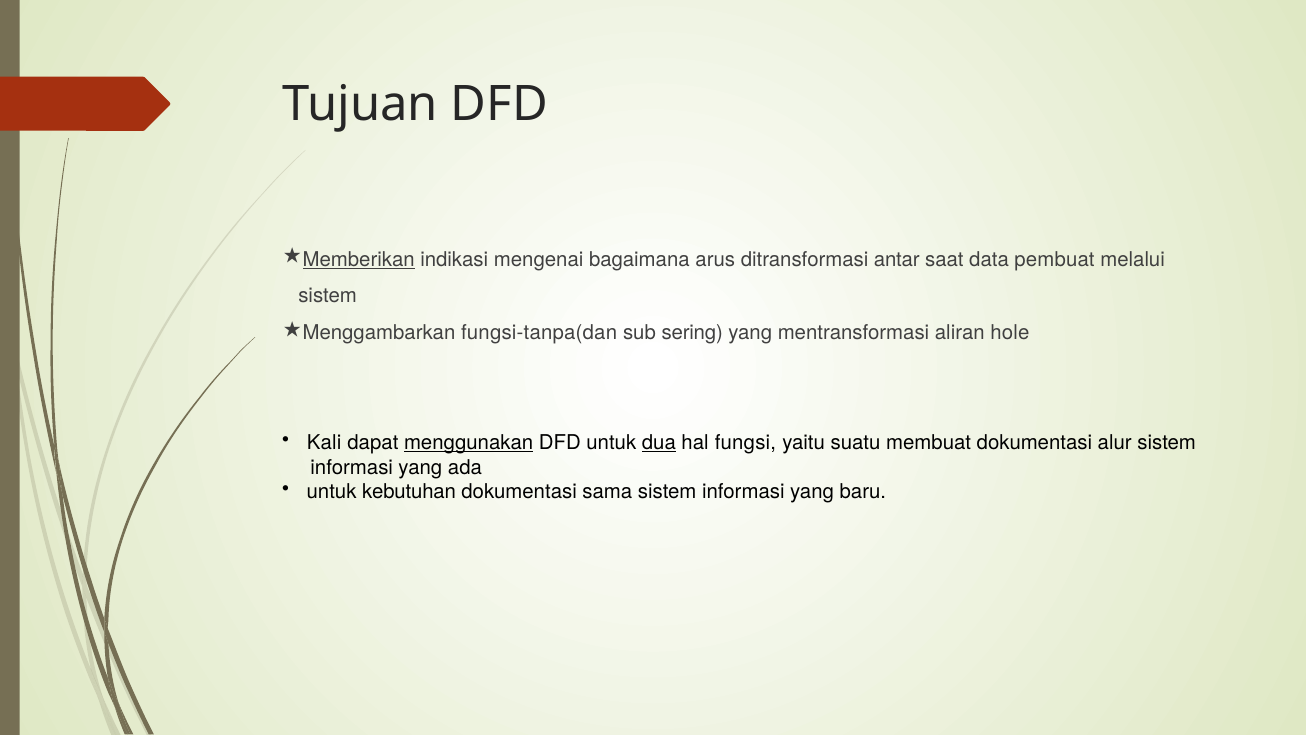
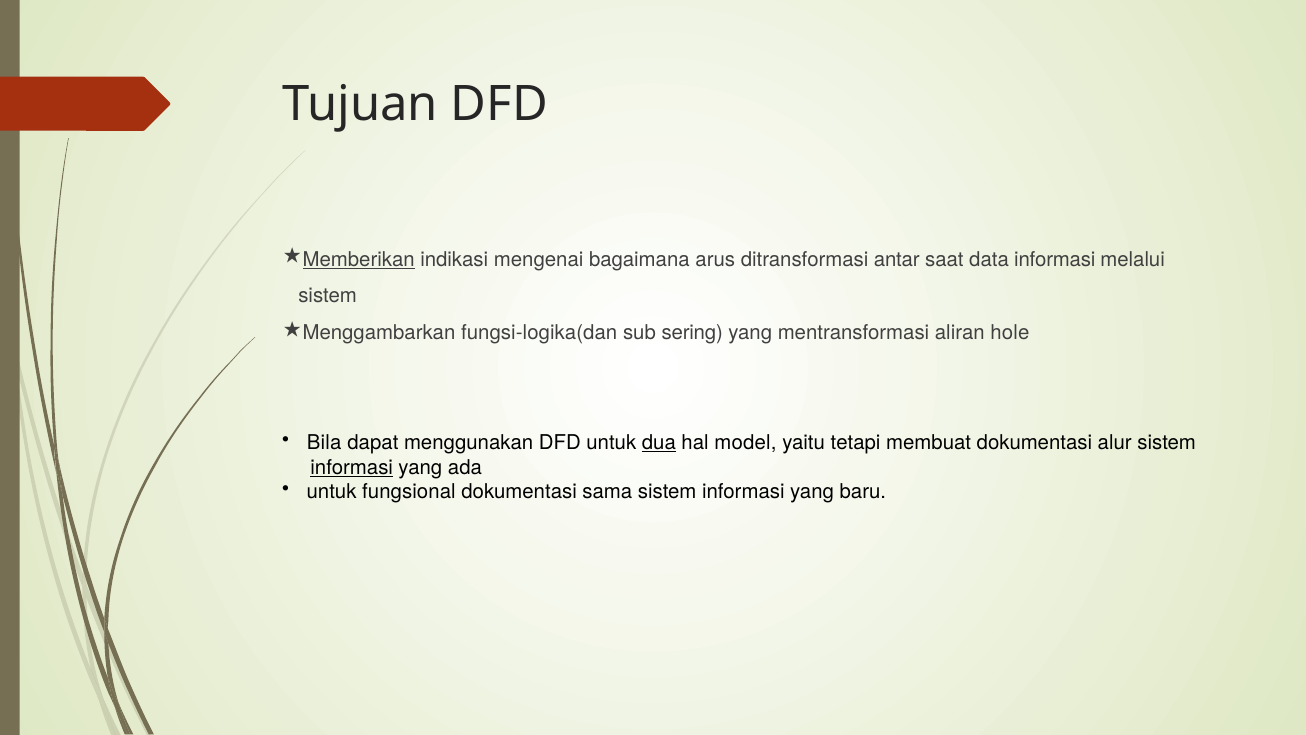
data pembuat: pembuat -> informasi (1055, 259)
fungsi-tanpa(dan: fungsi-tanpa(dan -> fungsi-logika(dan (539, 333)
Kali: Kali -> Bila (324, 443)
menggunakan underline: present -> none (469, 443)
fungsi: fungsi -> model (745, 443)
suatu: suatu -> tetapi (856, 443)
informasi underline: none -> present (352, 467)
kebutuhan: kebutuhan -> fungsional (409, 492)
